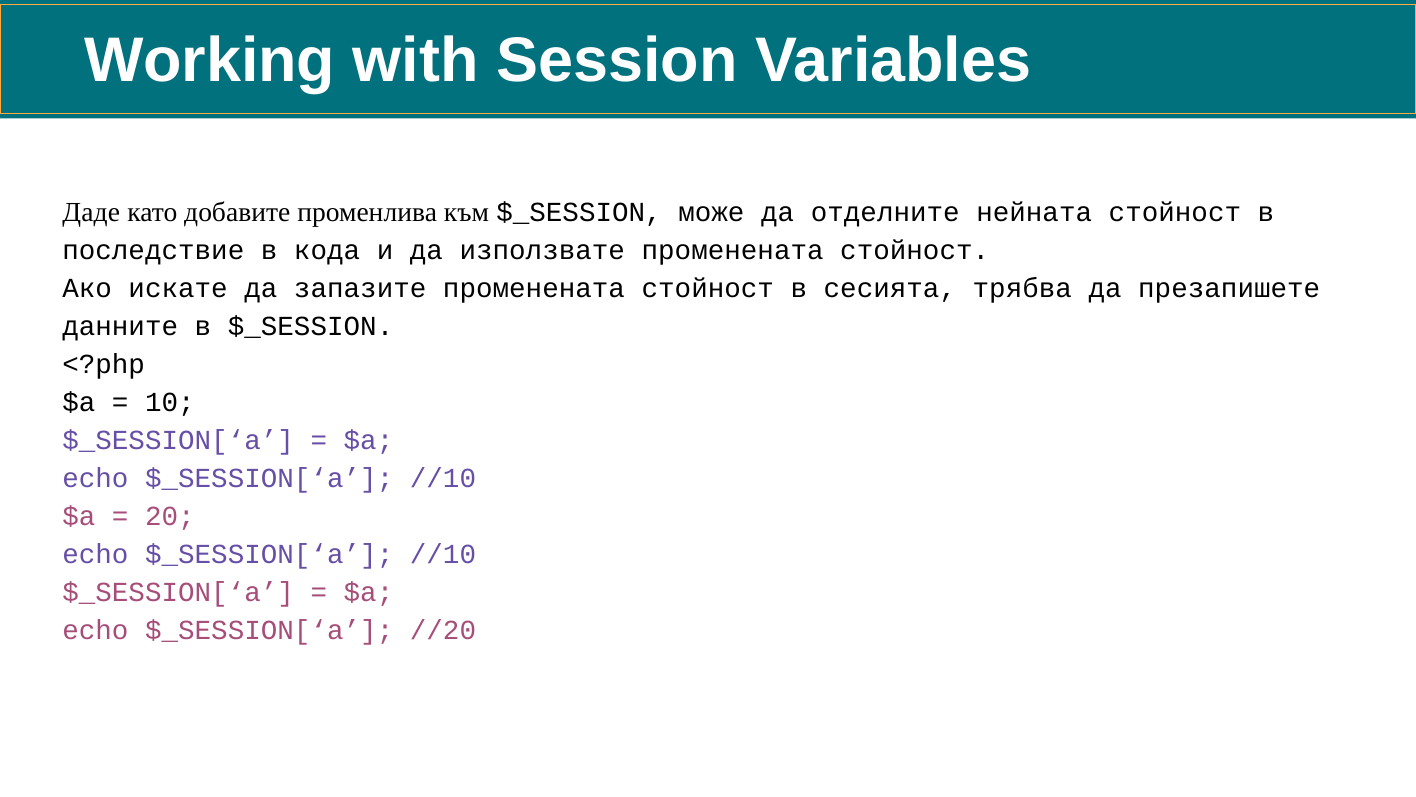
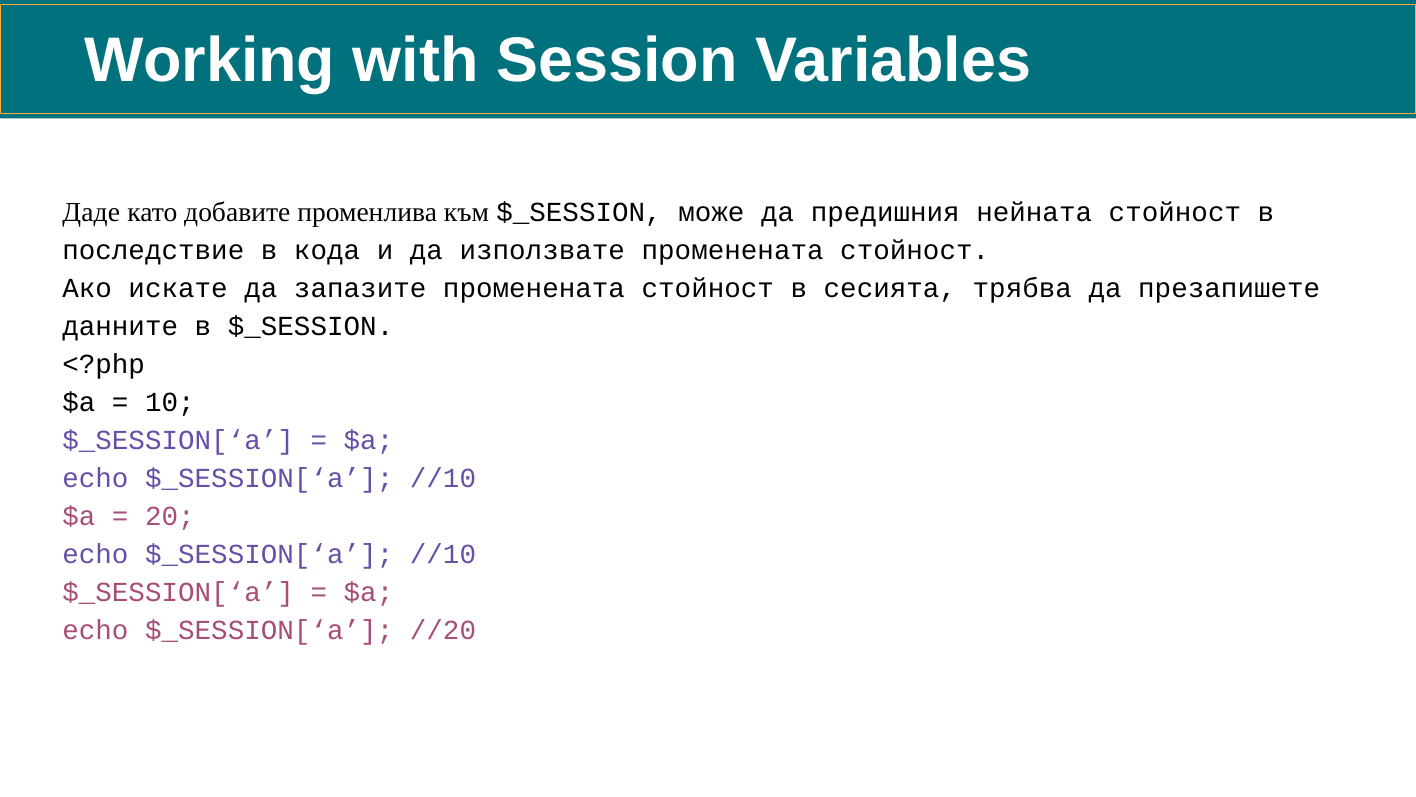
отделните: отделните -> предишния (885, 213)
